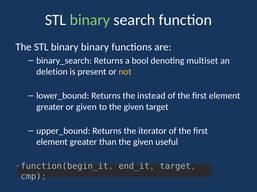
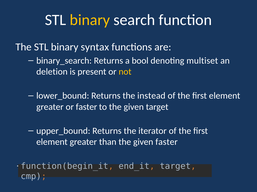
binary colour: light green -> yellow (90, 20)
binary binary: binary -> syntax (95, 47)
or given: given -> faster (86, 107)
given useful: useful -> faster (167, 142)
